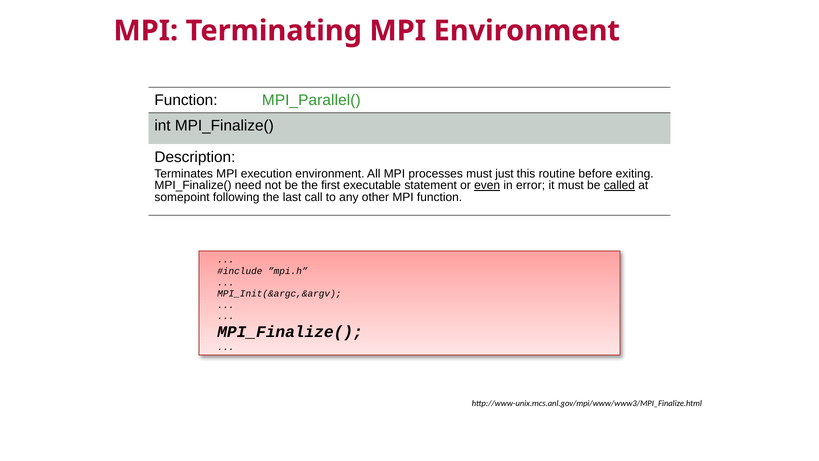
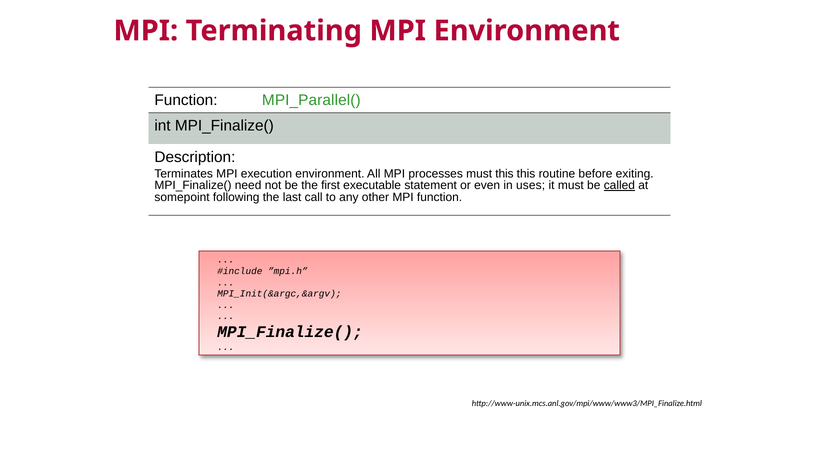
must just: just -> this (504, 174)
even underline: present -> none (487, 185)
error: error -> uses (531, 185)
